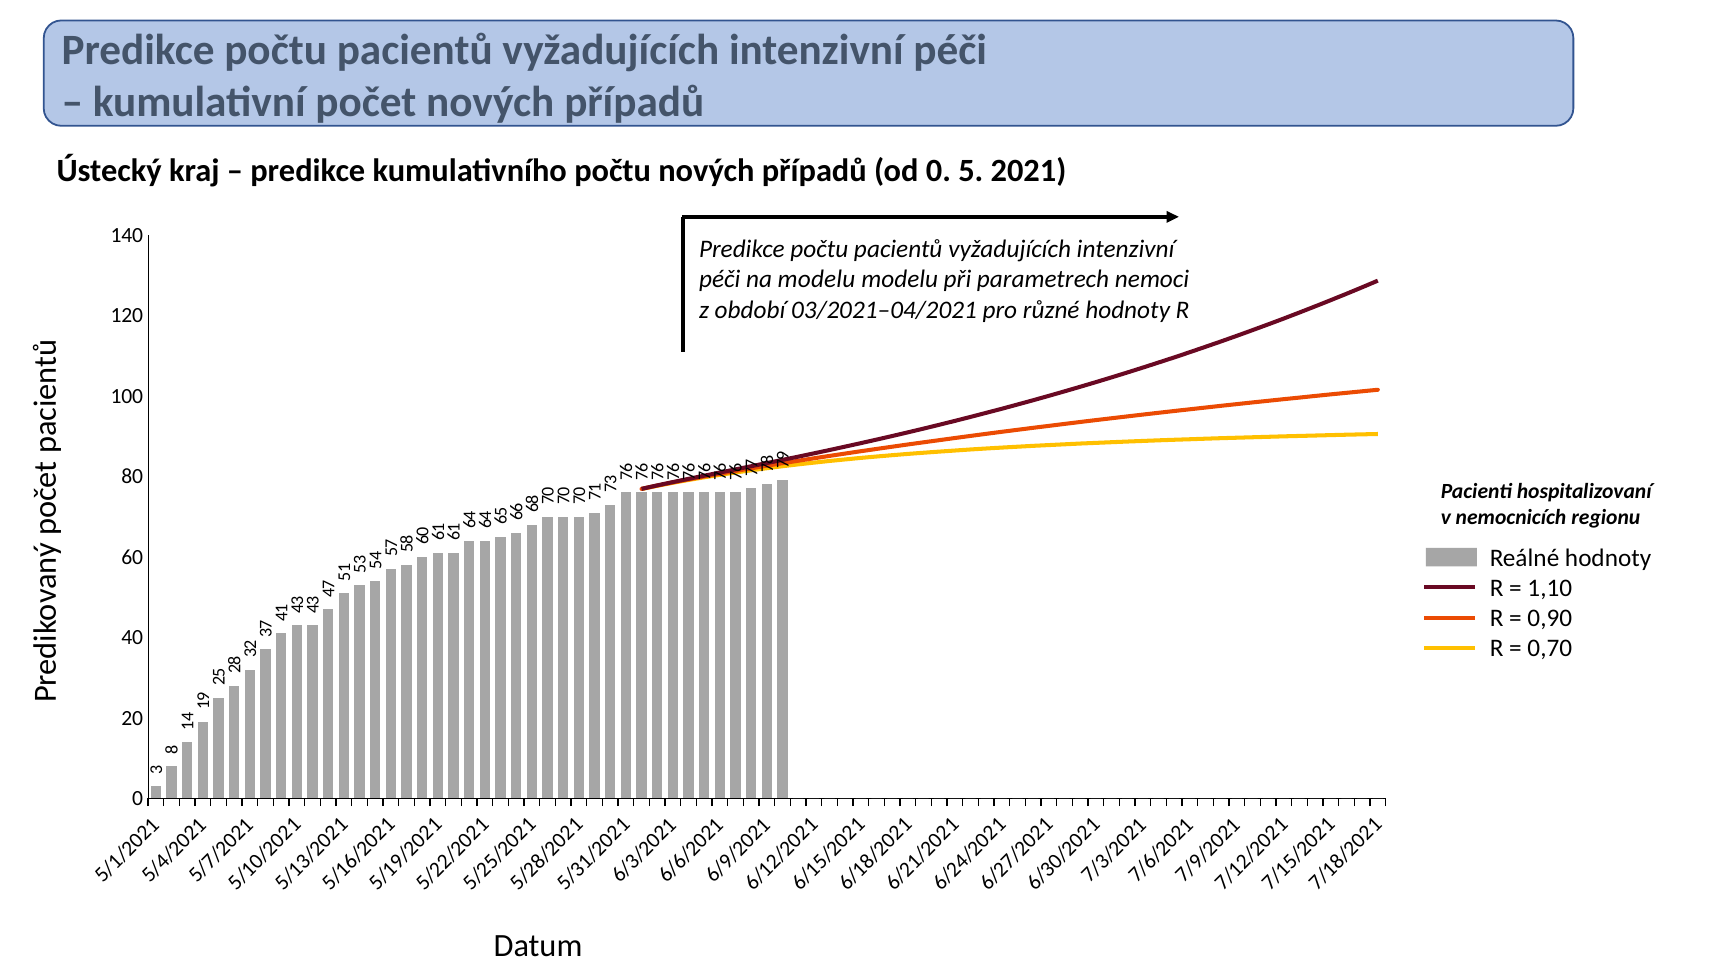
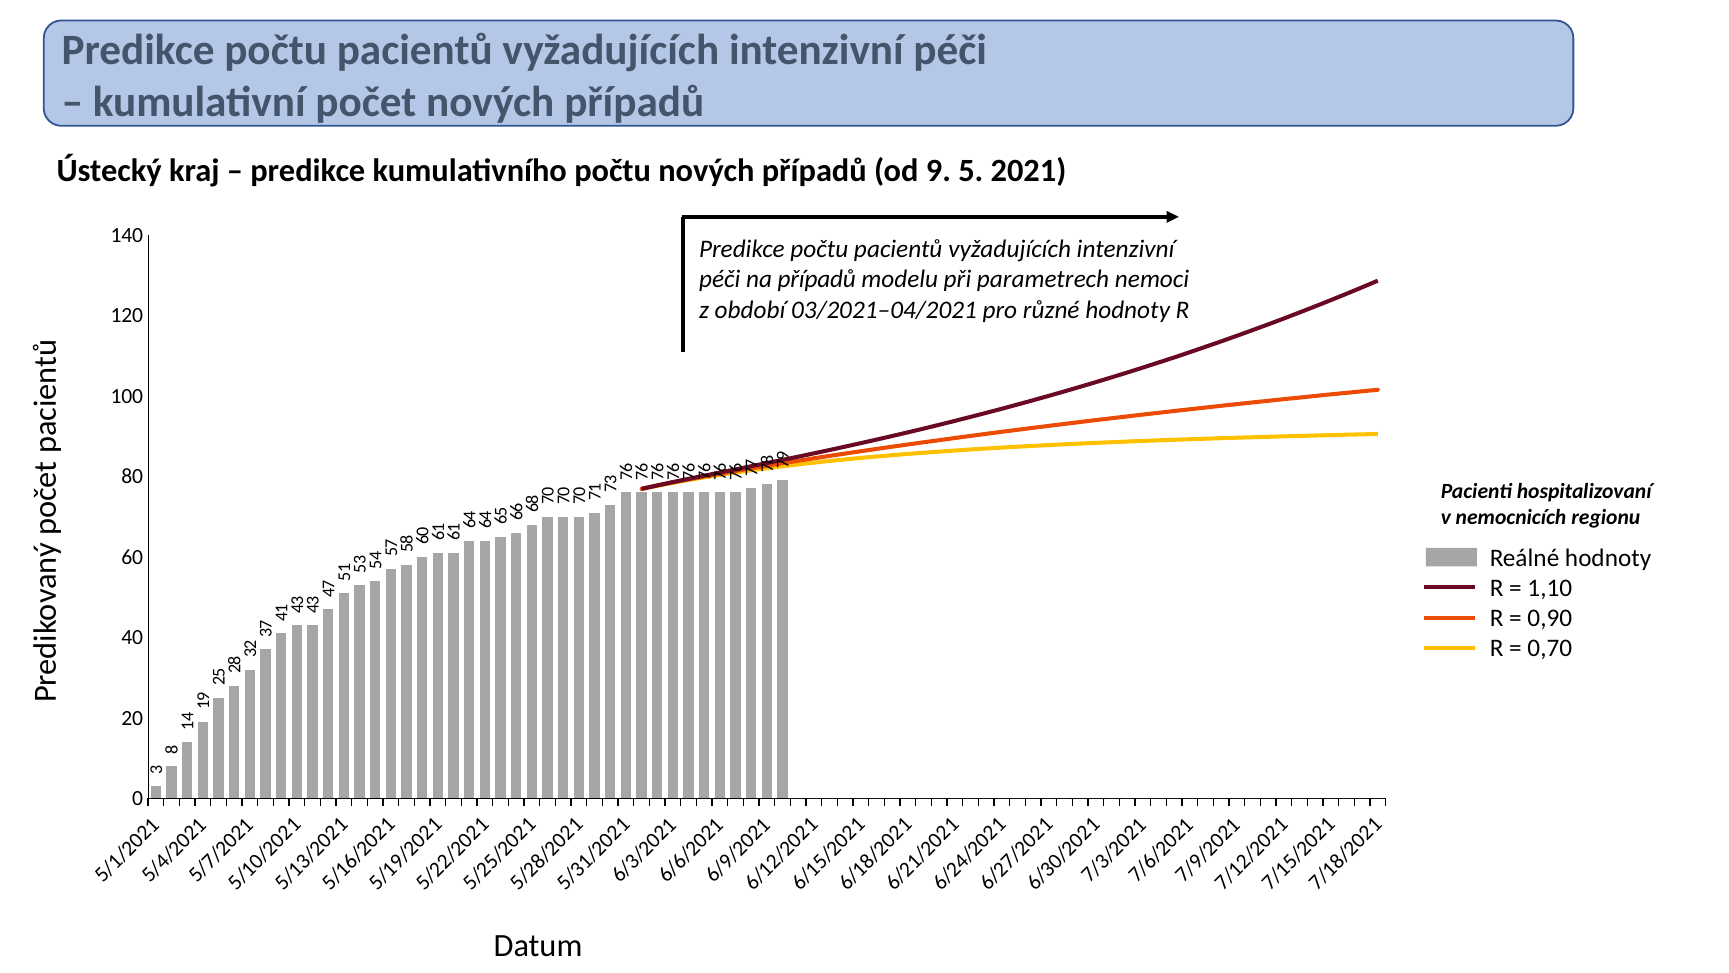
od 0: 0 -> 9 (938, 170)
na modelu: modelu -> případů (817, 279)
